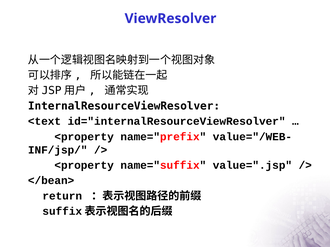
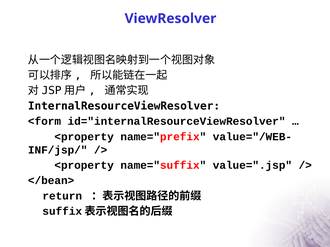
<text: <text -> <form (45, 122)
